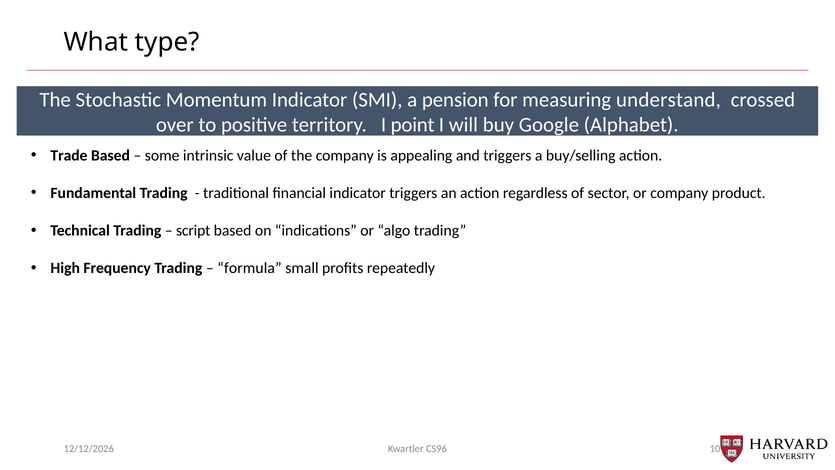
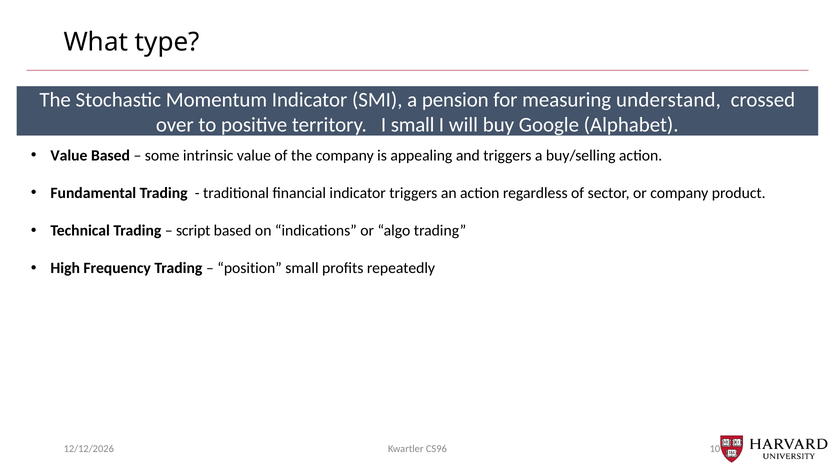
I point: point -> small (413, 125)
Trade: Trade -> Value (69, 155)
formula: formula -> position (250, 268)
